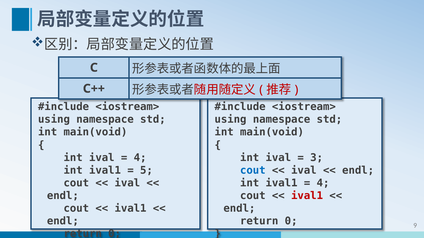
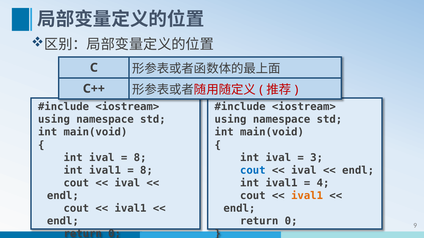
4: 4 -> 8 (140, 158)
5: 5 -> 8 (146, 171)
ival1 colour: red -> orange (307, 196)
